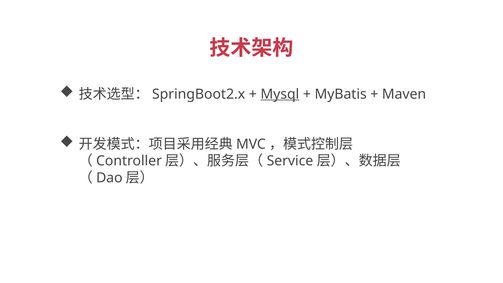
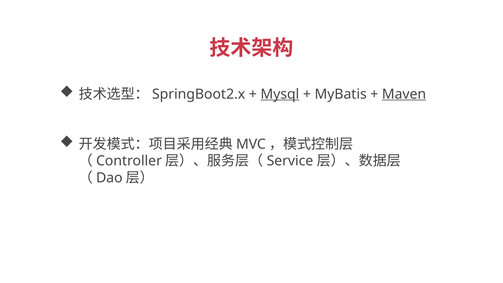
Maven underline: none -> present (404, 94)
